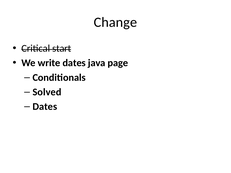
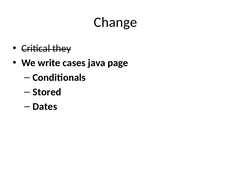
start: start -> they (62, 48)
write dates: dates -> cases (74, 63)
Solved: Solved -> Stored (47, 92)
